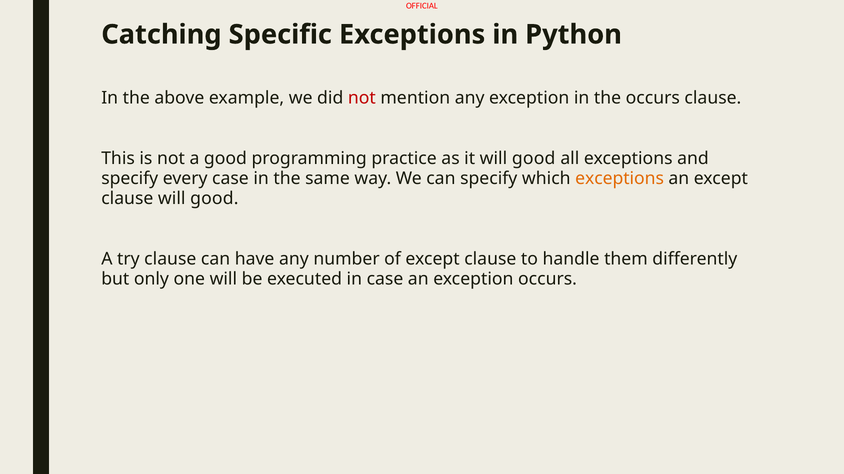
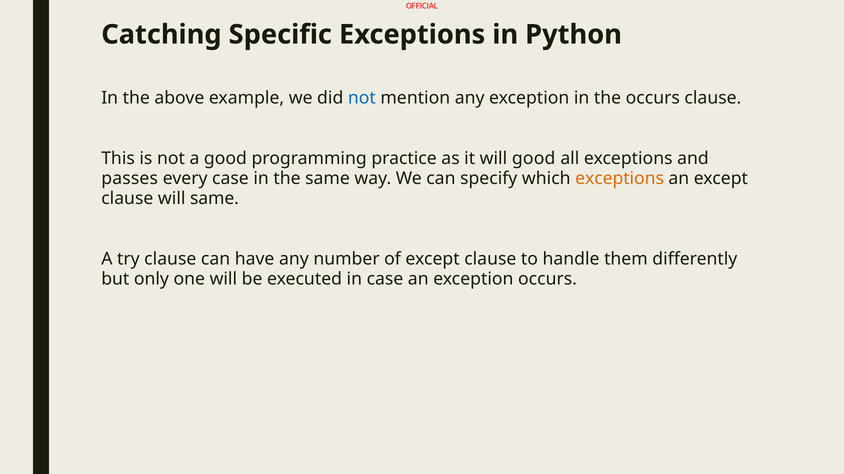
not colour: red -> blue (362, 98)
specify: specify -> passes (130, 179)
clause will good: good -> same (214, 199)
